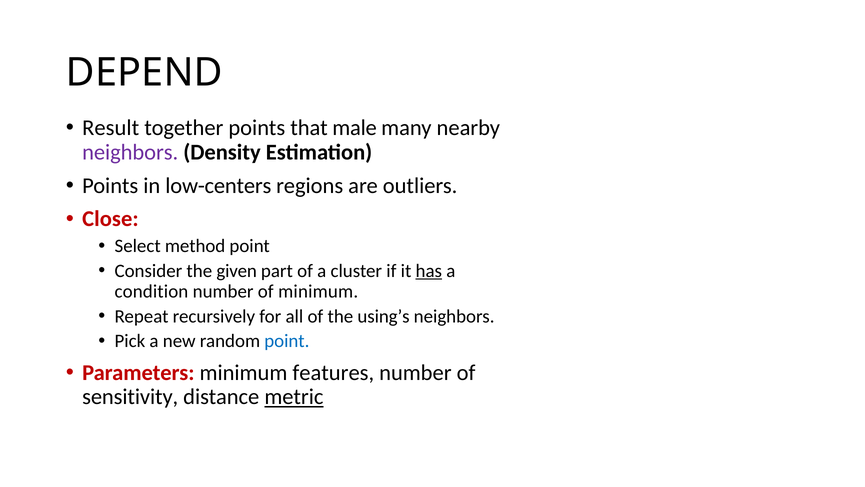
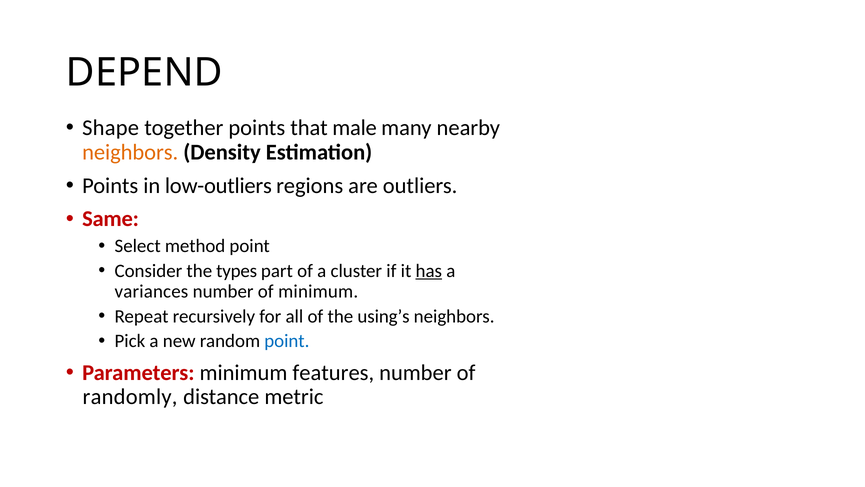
Result: Result -> Shape (111, 128)
neighbors colour: purple -> orange (130, 152)
low-centers: low-centers -> low-outliers (218, 185)
Close: Close -> Same (111, 219)
given: given -> types (237, 271)
condition: condition -> variances (151, 291)
sensitivity: sensitivity -> randomly (130, 397)
metric underline: present -> none (294, 397)
